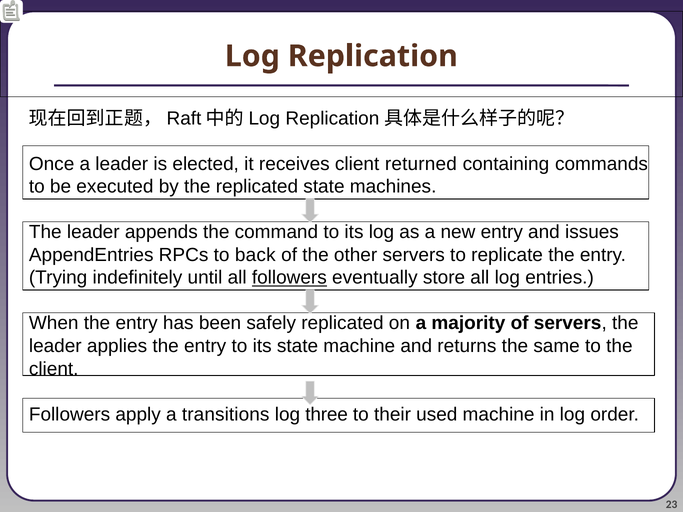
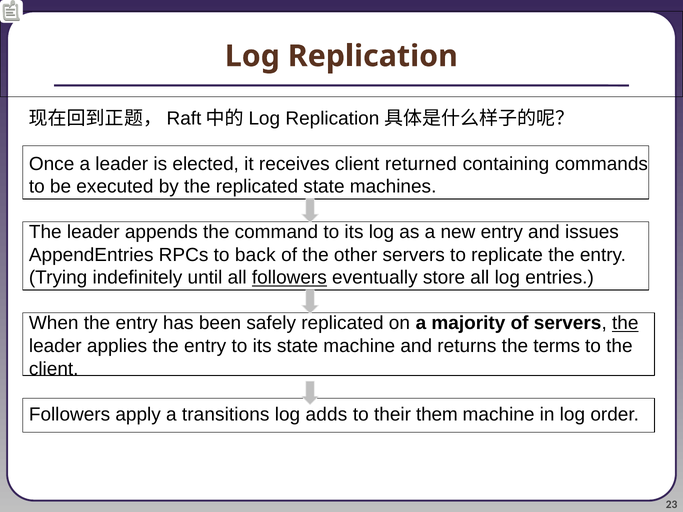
the underline: none -> present (625, 323)
same: same -> terms (557, 346)
three: three -> adds (326, 414)
used: used -> them (437, 414)
